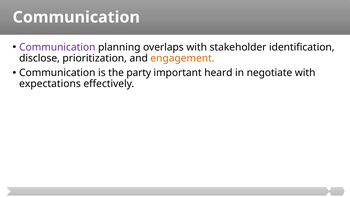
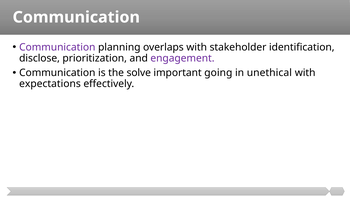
engagement colour: orange -> purple (182, 58)
party: party -> solve (139, 73)
heard: heard -> going (218, 73)
negotiate: negotiate -> unethical (269, 73)
